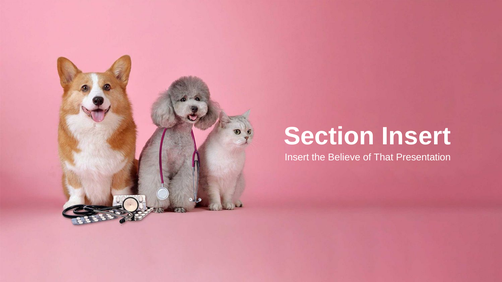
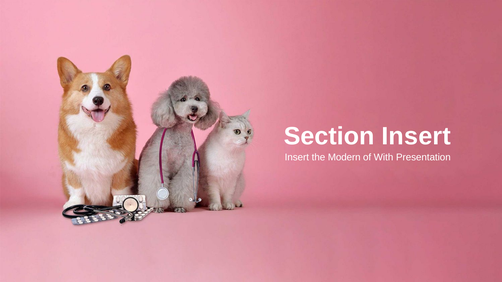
Believe: Believe -> Modern (344, 158)
That: That -> With (384, 158)
